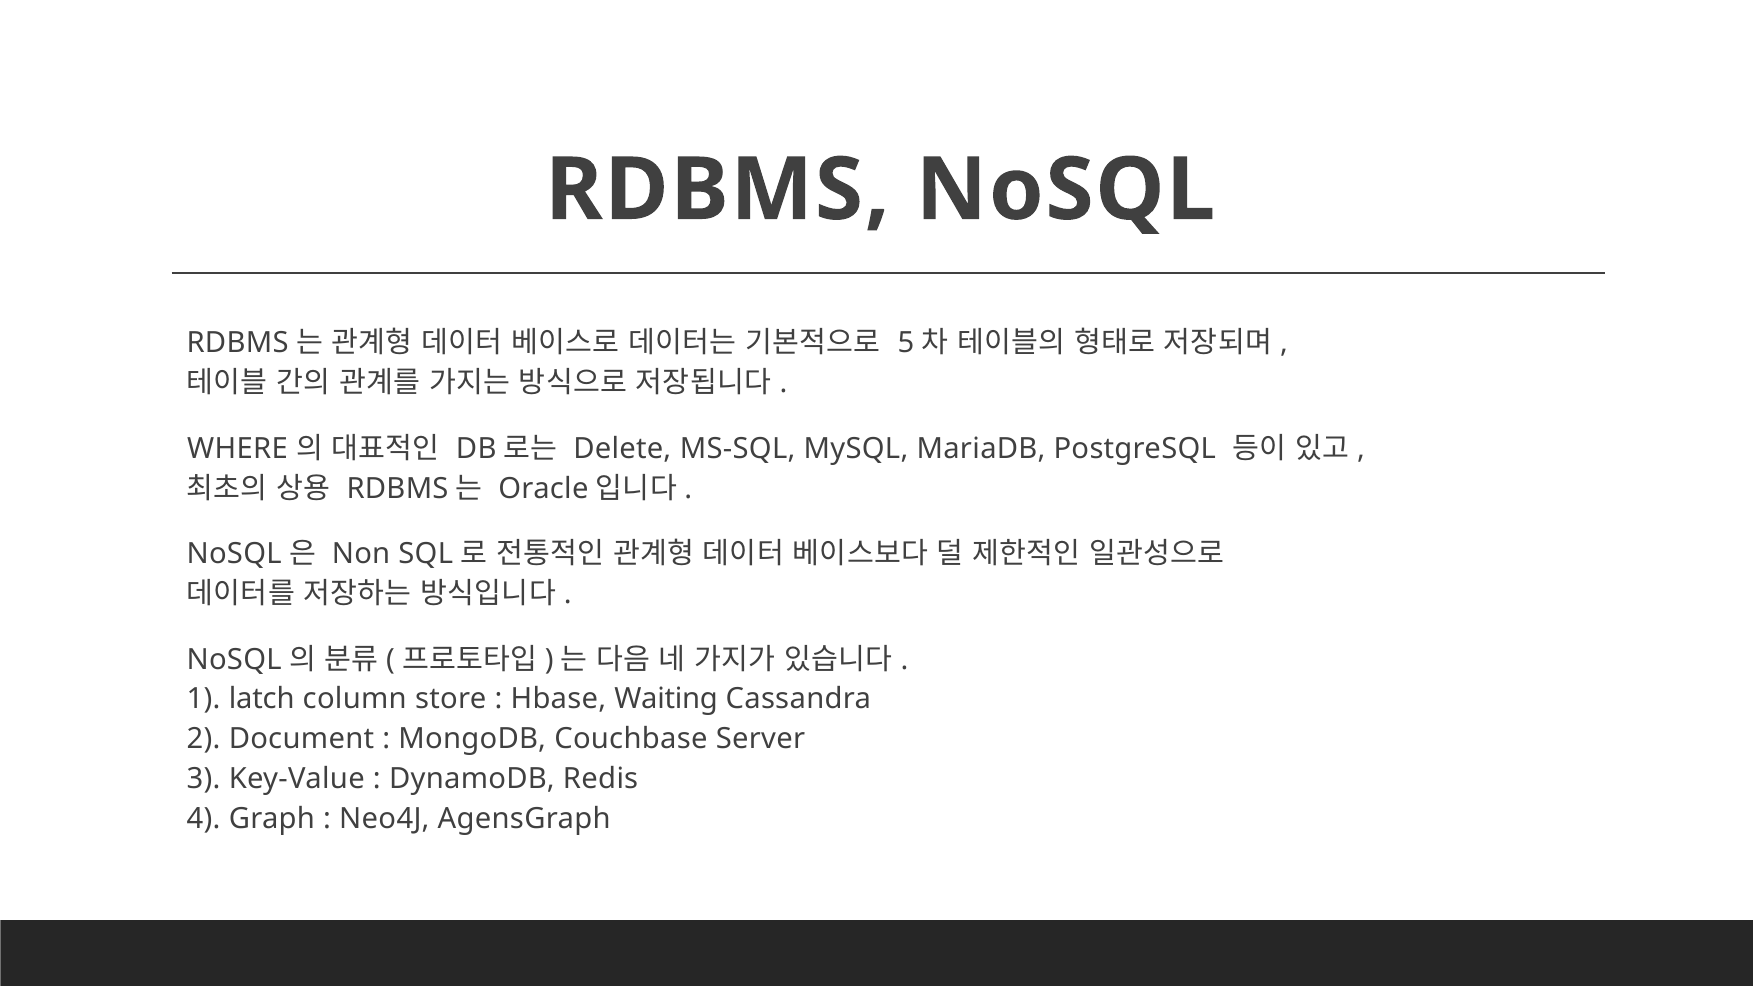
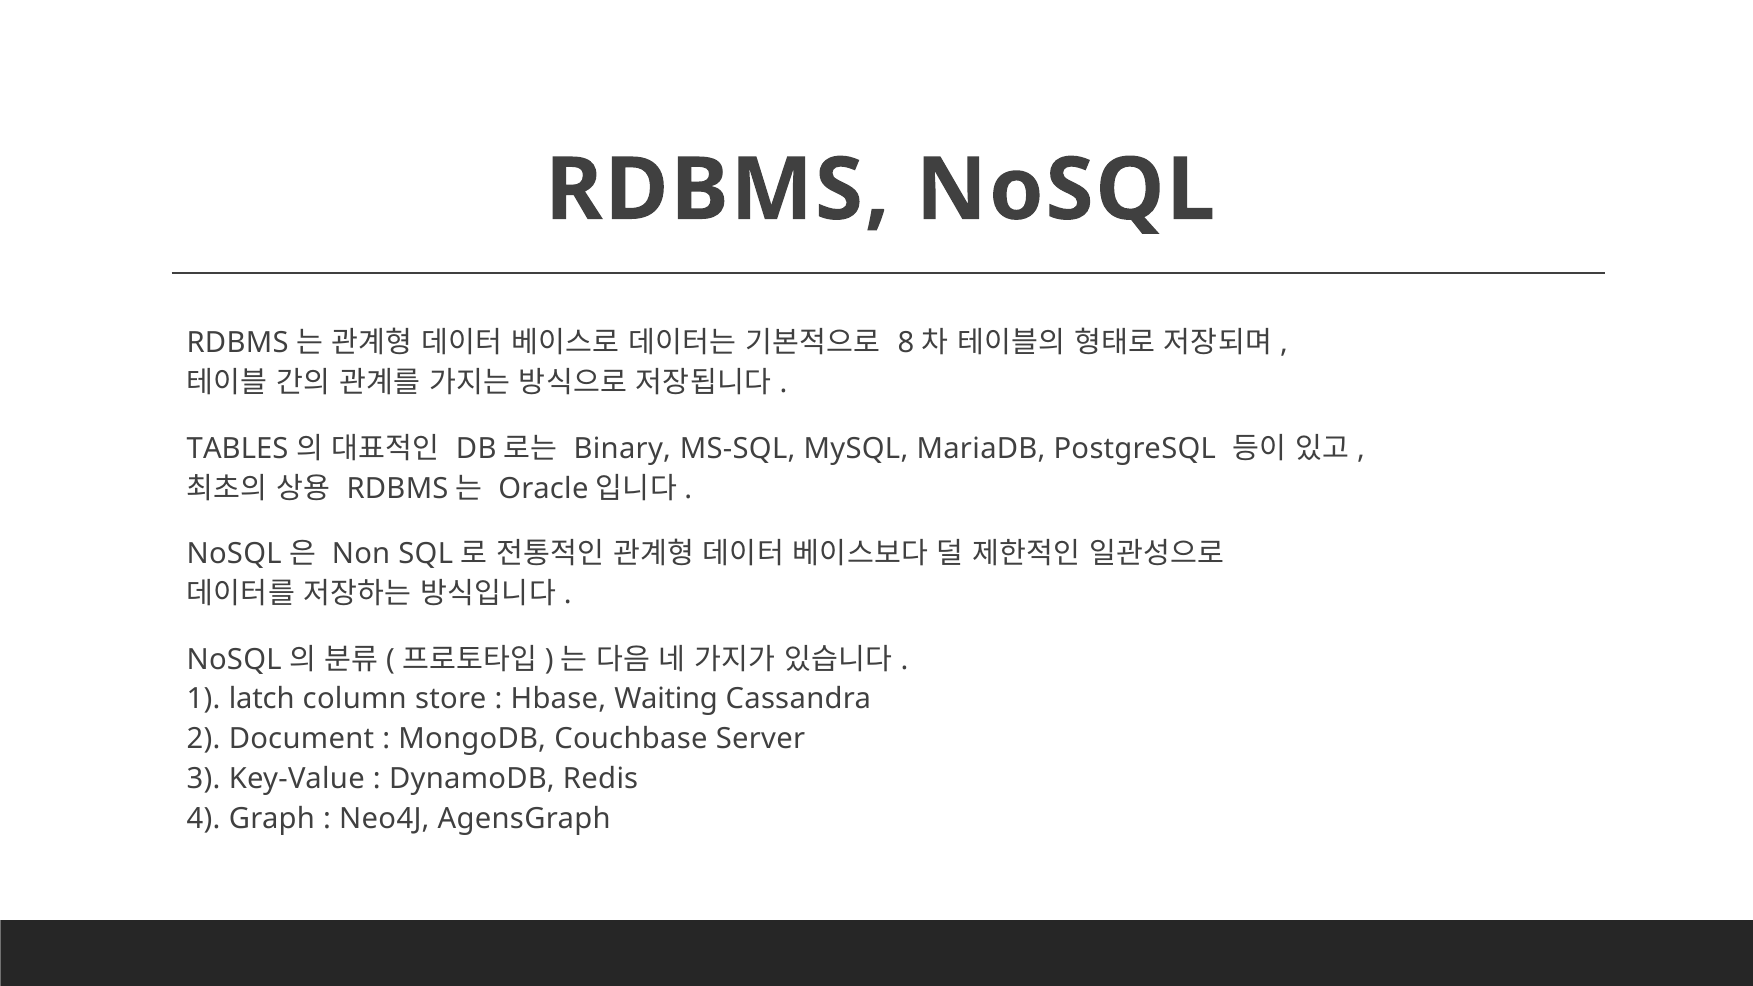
5: 5 -> 8 (906, 343)
WHERE: WHERE -> TABLES (238, 449)
Delete: Delete -> Binary (622, 449)
